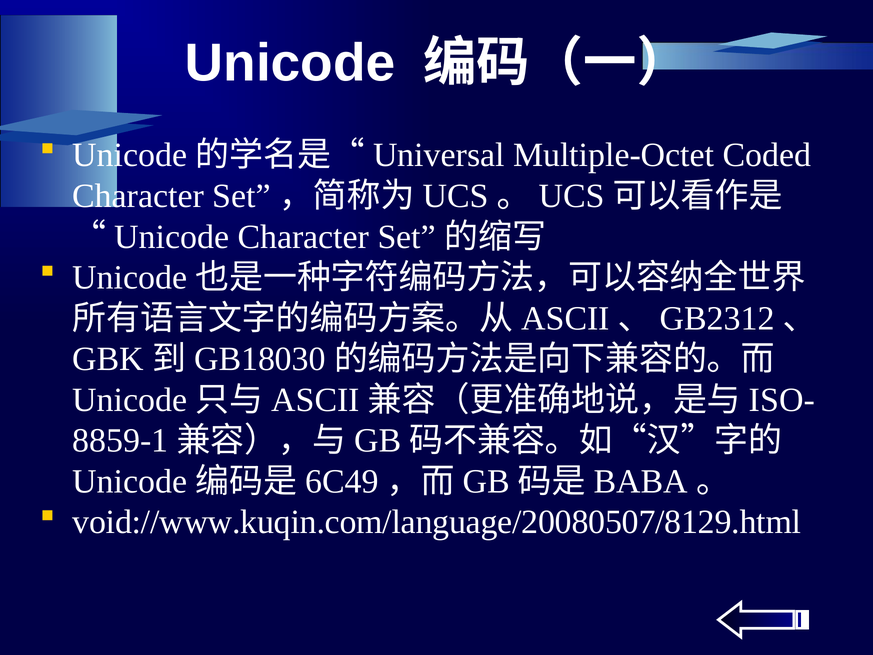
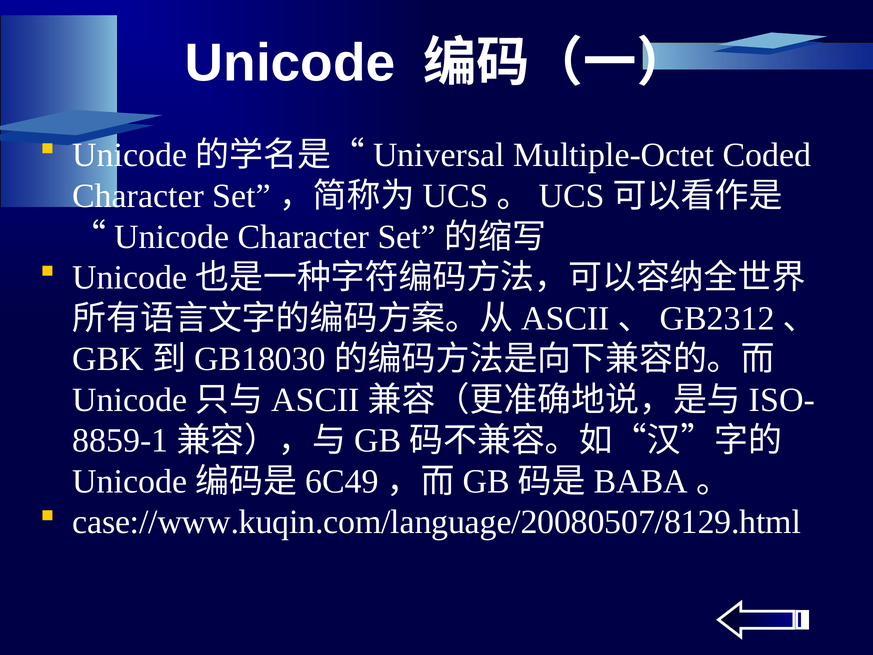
void://www.kuqin.com/language/20080507/8129.html: void://www.kuqin.com/language/20080507/8129.html -> case://www.kuqin.com/language/20080507/8129.html (437, 522)
